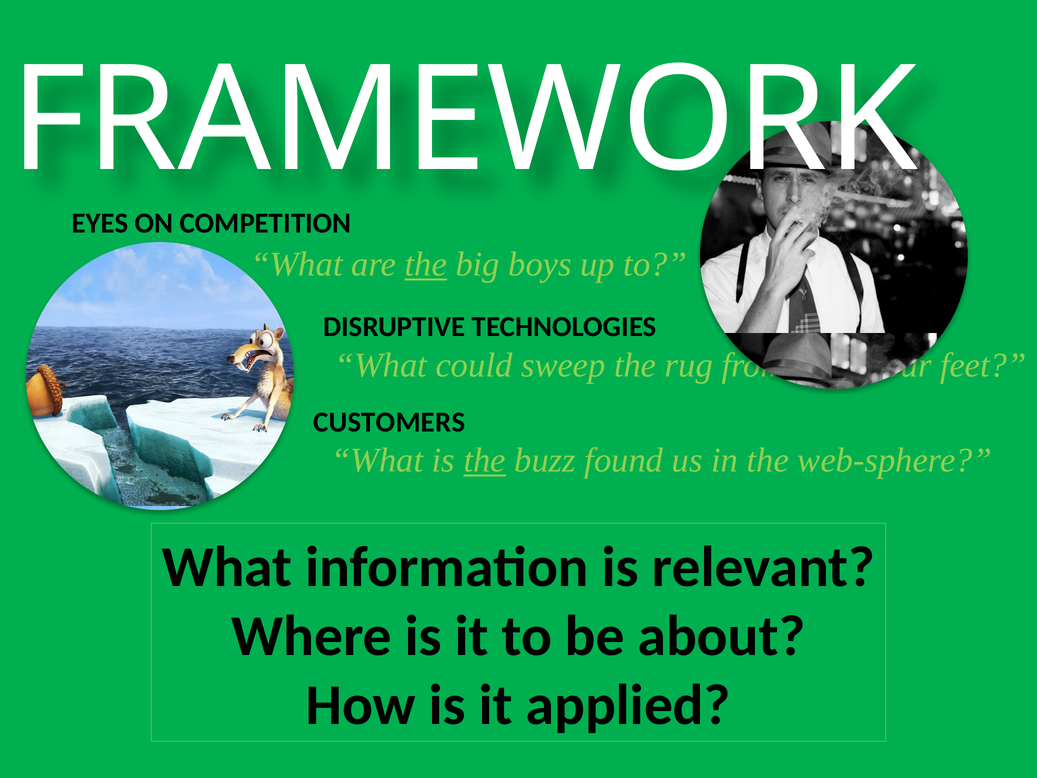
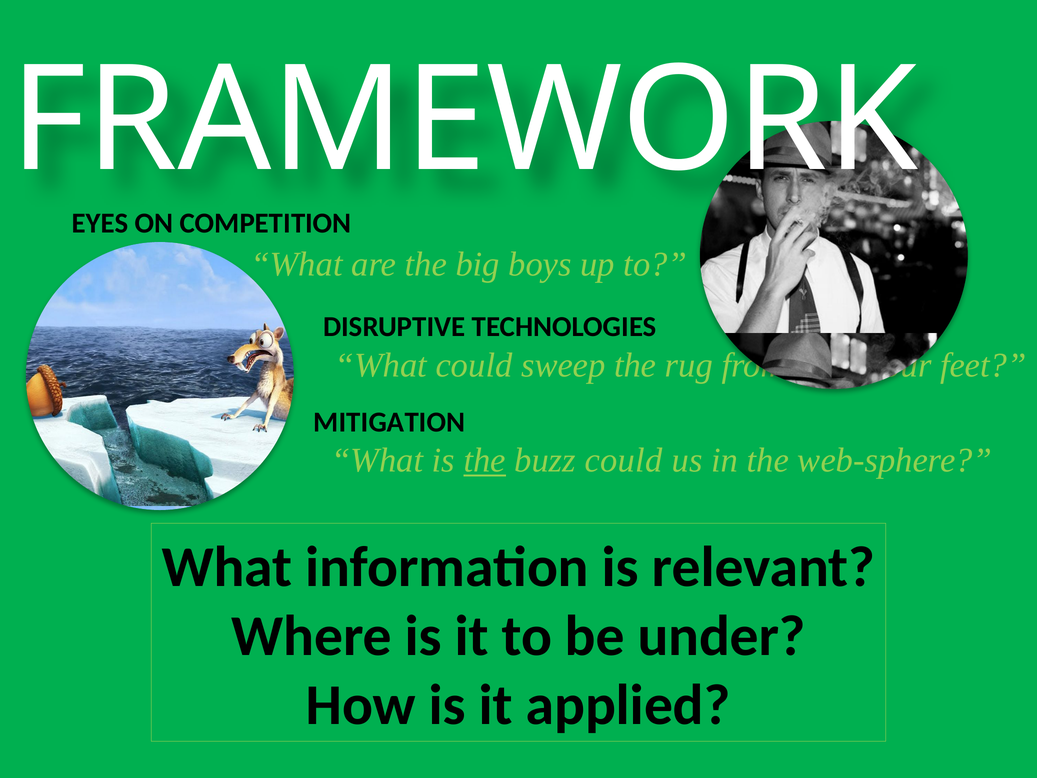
the underline: present -> none (426, 264)
CUSTOMERS: CUSTOMERS -> MITIGATION (389, 422)
buzz found: found -> could (624, 460)
be about: about -> under (722, 636)
